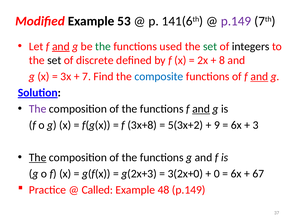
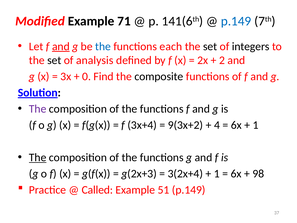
53: 53 -> 71 (124, 21)
p.149 colour: purple -> blue (236, 21)
the colour: green -> blue (103, 46)
used: used -> each (171, 46)
set colour: green -> black (210, 46)
discrete: discrete -> analysis (95, 60)
8: 8 -> 2 (222, 60)
7: 7 -> 0 (87, 76)
composite colour: blue -> black (159, 76)
and underline: present -> none (259, 76)
and underline: present -> none (201, 109)
3x+8: 3x+8 -> 3x+4 (142, 125)
5(3x+2: 5(3x+2 -> 9(3x+2 (185, 125)
9: 9 -> 4 (217, 125)
3: 3 -> 1 (256, 125)
3(2x+0: 3(2x+0 -> 3(2x+4 (185, 173)
0: 0 -> 1 (217, 173)
67: 67 -> 98 (258, 173)
48: 48 -> 51 (164, 190)
